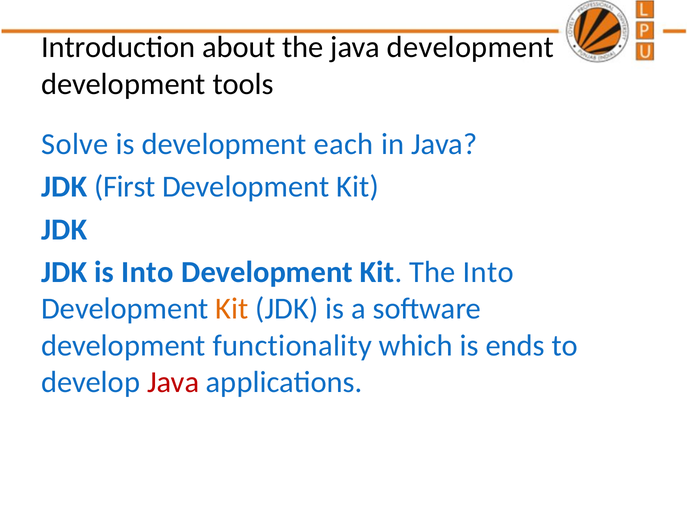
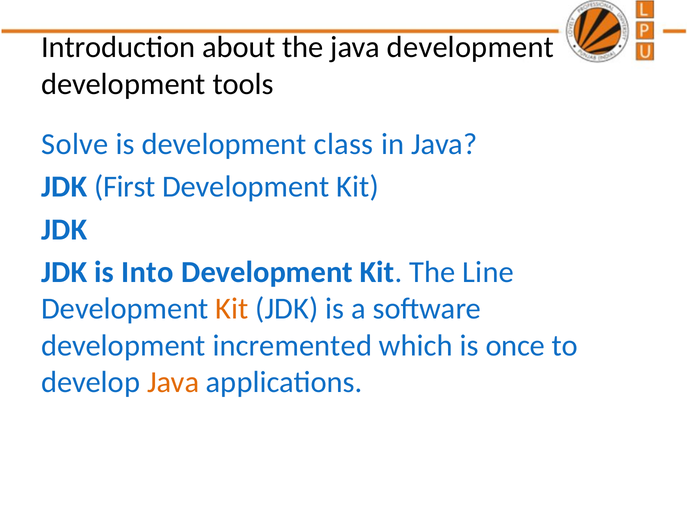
each: each -> class (344, 144)
The Into: Into -> Line (488, 272)
functionality: functionality -> incremented (292, 346)
ends: ends -> once (515, 346)
Java colour: red -> orange (173, 382)
